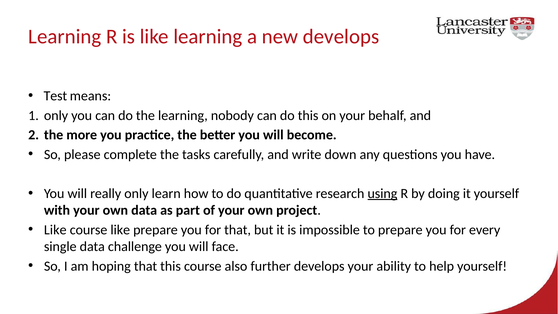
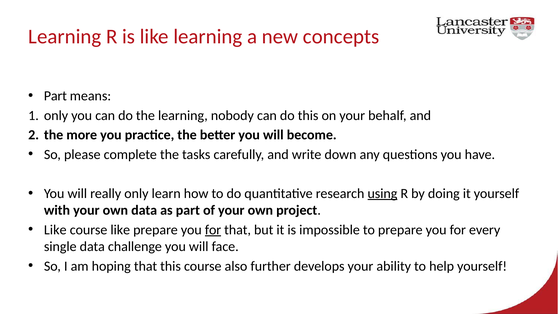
new develops: develops -> concepts (341, 36)
Test: Test -> Part (55, 96)
for underline: none -> present (213, 230)
